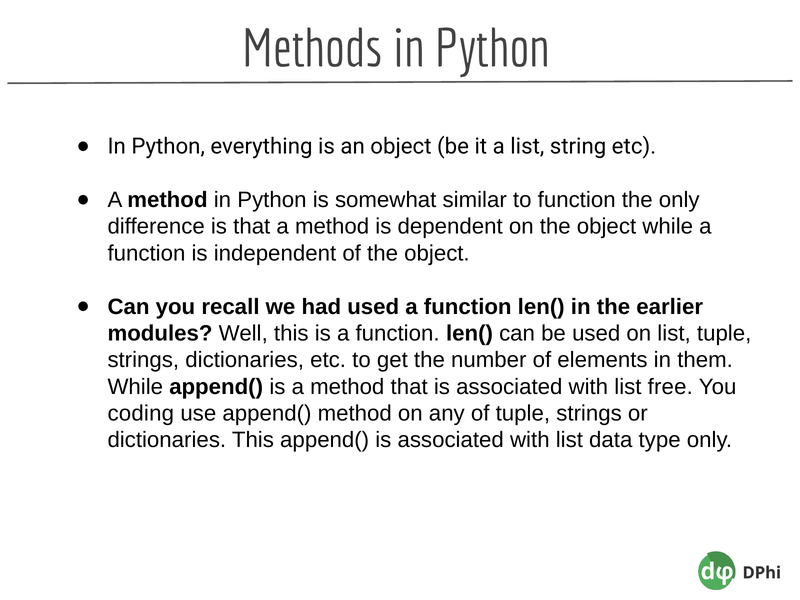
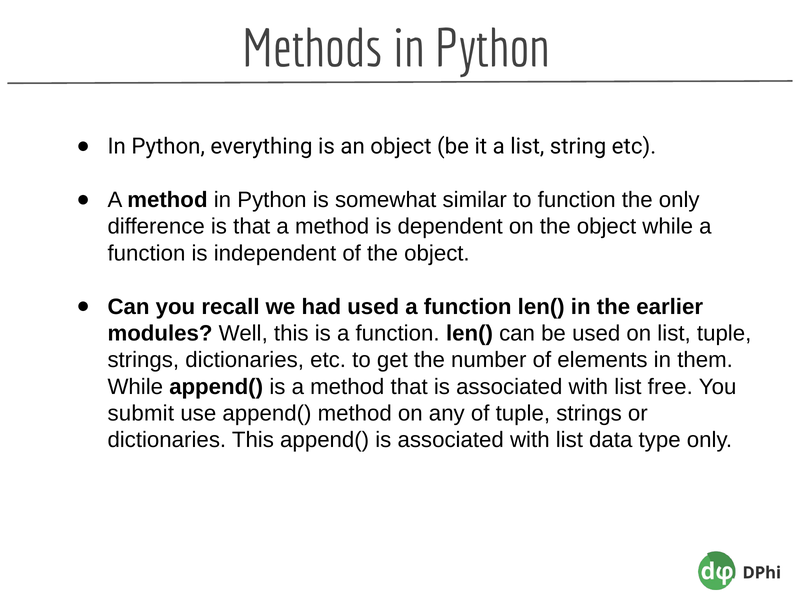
coding: coding -> submit (141, 413)
